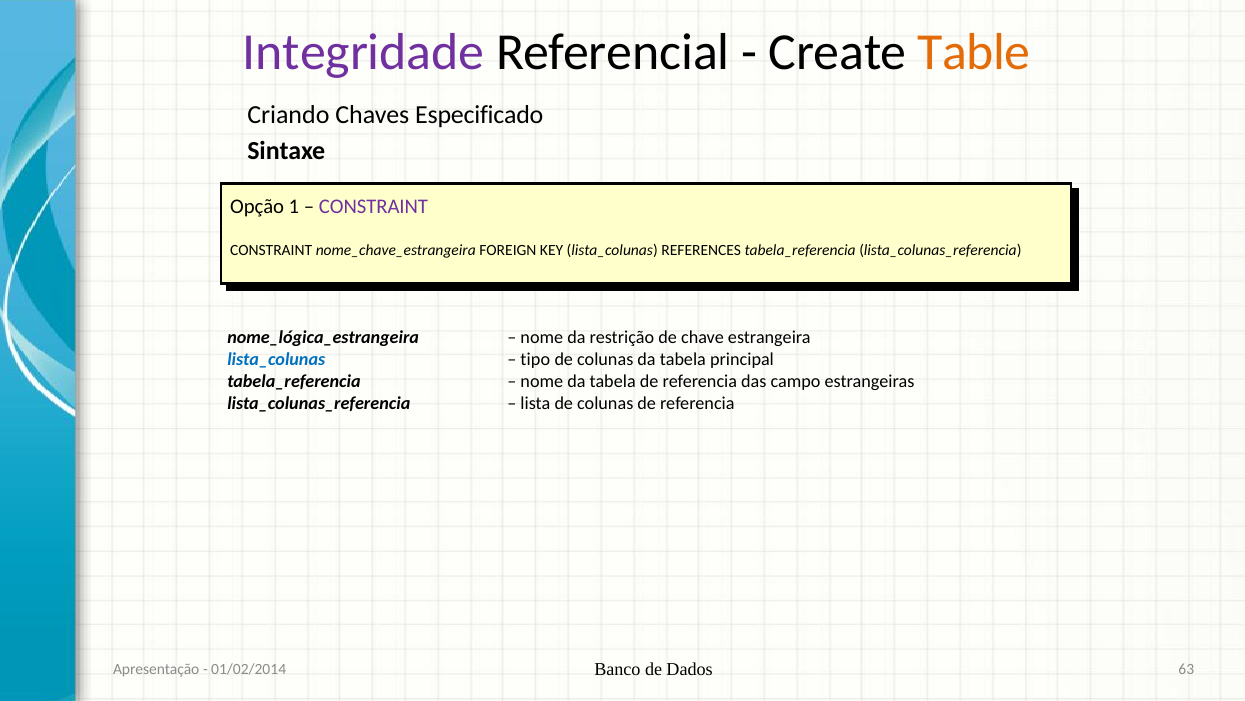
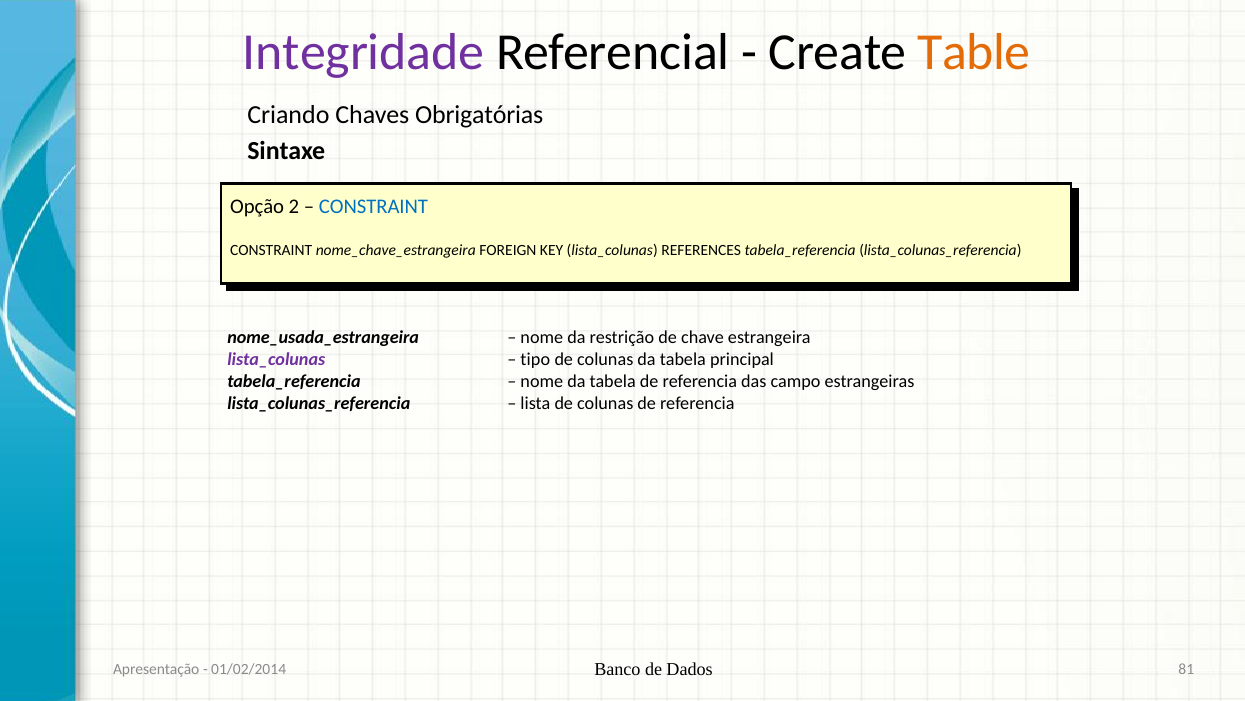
Especificado: Especificado -> Obrigatórias (479, 115)
1: 1 -> 2 (294, 207)
CONSTRAINT colour: purple -> blue (373, 207)
nome_lógica_estrangeira: nome_lógica_estrangeira -> nome_usada_estrangeira (323, 337)
lista_colunas colour: blue -> purple (276, 359)
63: 63 -> 81 (1186, 669)
